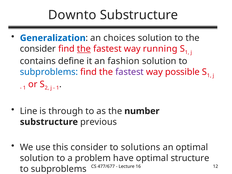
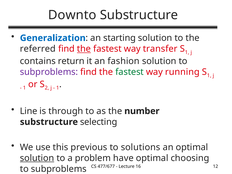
choices: choices -> starting (120, 38)
consider: consider -> referred (38, 49)
running: running -> transfer (160, 49)
define: define -> return (71, 61)
subproblems colour: blue -> purple (49, 72)
fastest colour: purple -> green (130, 72)
possible: possible -> running (182, 72)
previous: previous -> selecting (99, 122)
this consider: consider -> previous (89, 147)
solution underline: none -> present (37, 158)
structure: structure -> choosing (190, 158)
